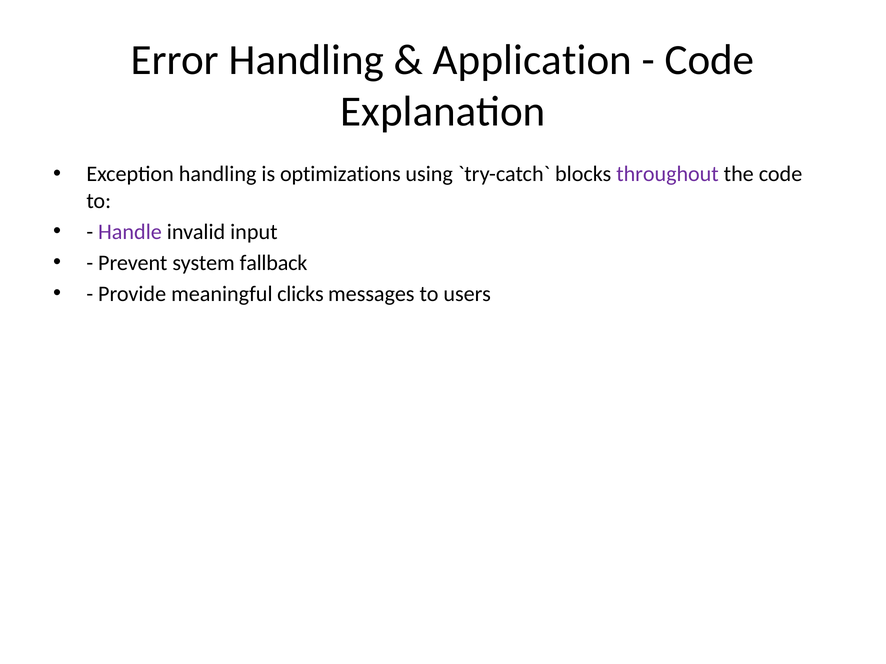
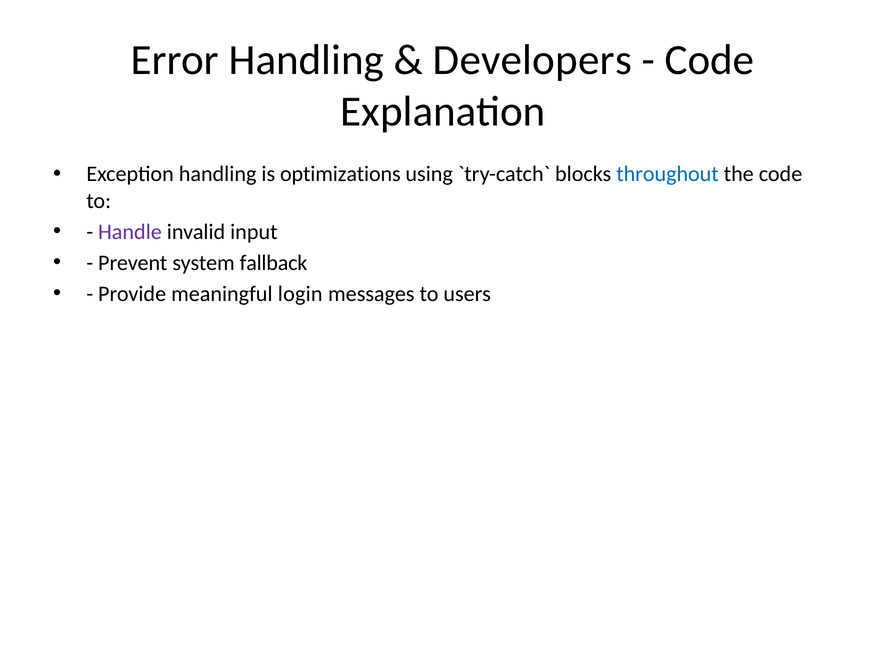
Application: Application -> Developers (532, 60)
throughout colour: purple -> blue (668, 174)
clicks: clicks -> login (300, 294)
